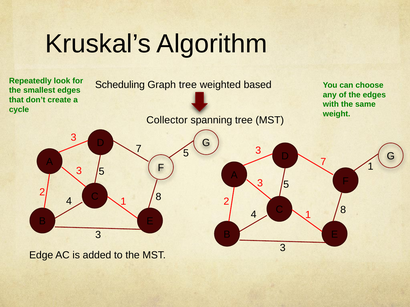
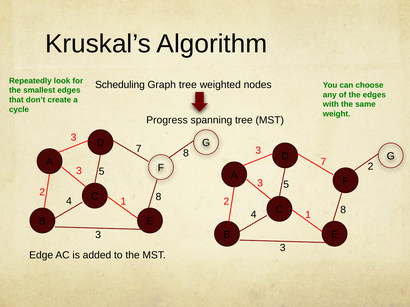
based: based -> nodes (258, 85)
Collector: Collector -> Progress (167, 120)
7 5: 5 -> 8 (186, 153)
7 1: 1 -> 2 (371, 167)
